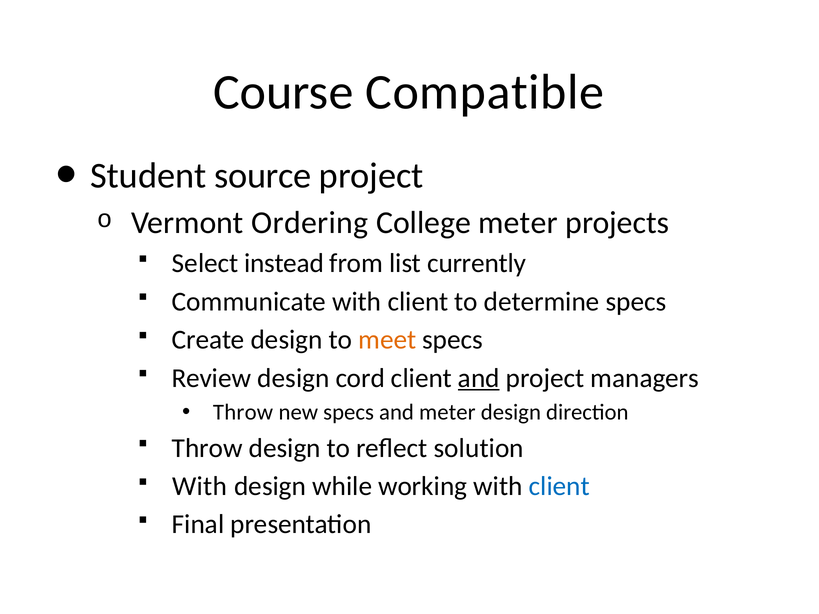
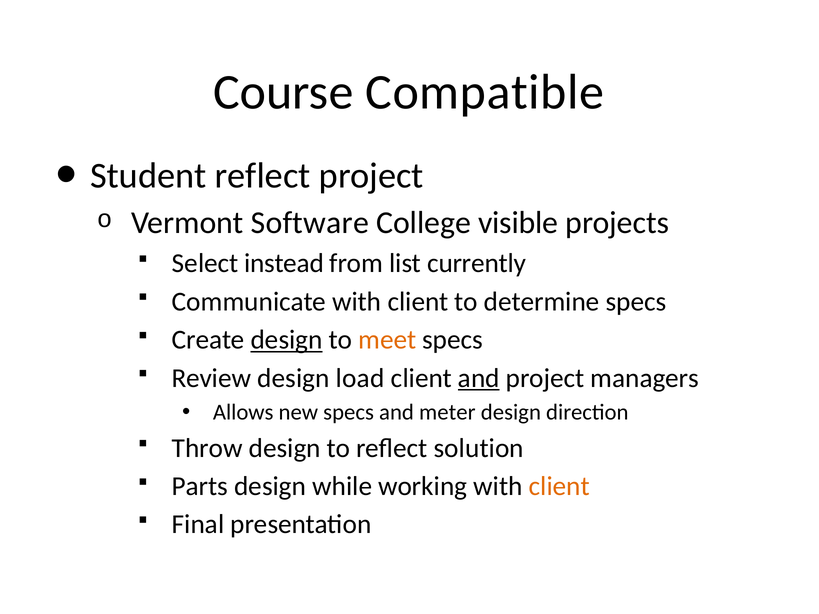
Student source: source -> reflect (263, 176)
Ordering: Ordering -> Software (310, 223)
College meter: meter -> visible (518, 223)
design underline: none -> present (287, 340)
cord: cord -> load (360, 378)
Throw: Throw -> Allows (243, 412)
With: With -> Parts (200, 486)
client colour: blue -> orange (559, 486)
